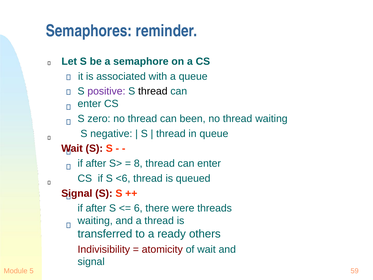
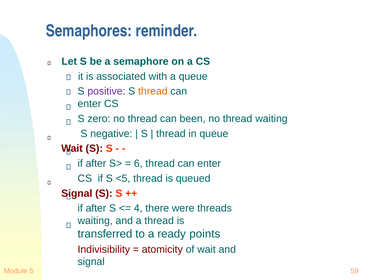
thread colour: black -> orange (153, 91)
8: 8 -> 6 (138, 163)
<6: <6 -> <5 (123, 178)
6: 6 -> 4 (138, 208)
others: others -> points (205, 234)
